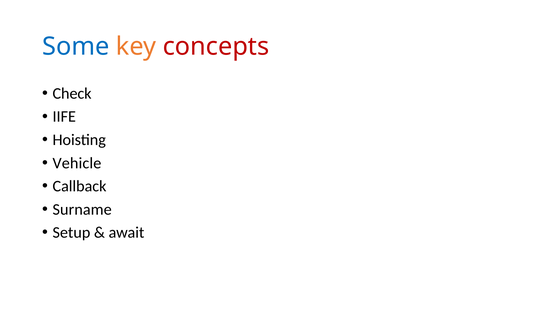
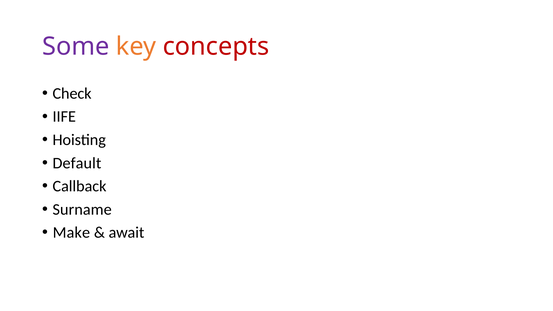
Some colour: blue -> purple (76, 46)
Vehicle: Vehicle -> Default (77, 163)
Setup: Setup -> Make (71, 233)
